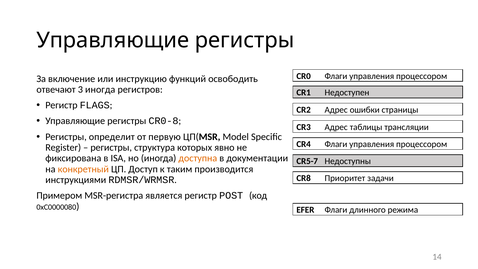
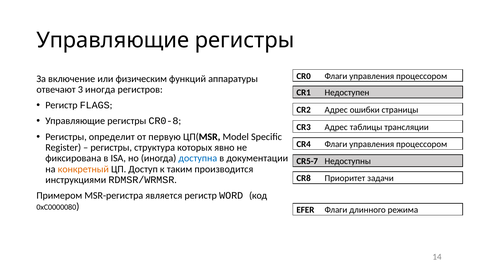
инструкцию: инструкцию -> физическим (141, 79)
освободить: освободить -> аппаратуры (233, 79)
доступна colour: orange -> blue (198, 158)
POST: POST -> WORD (231, 196)
